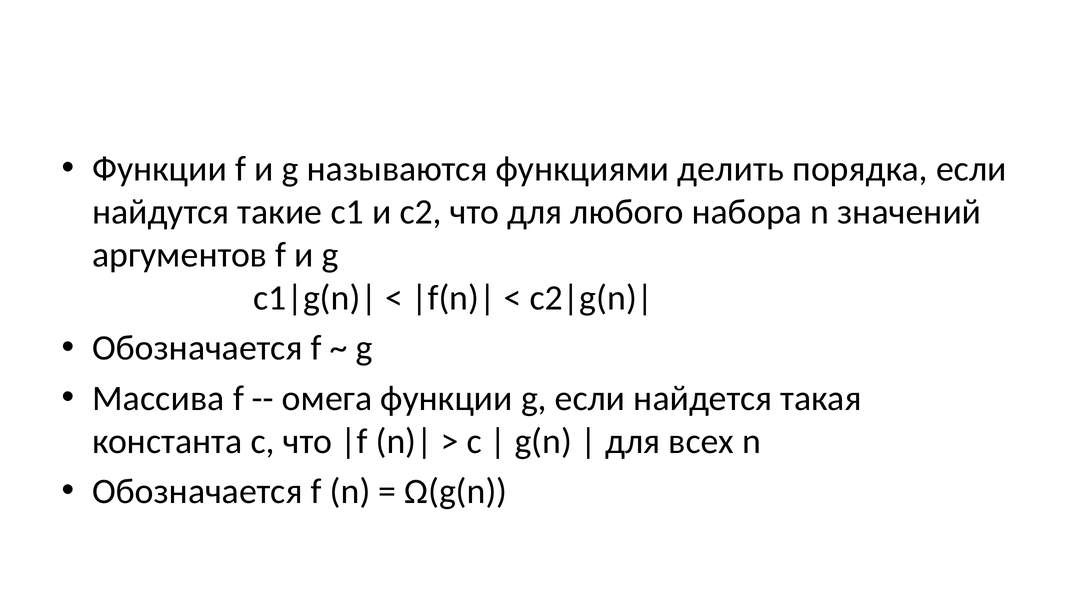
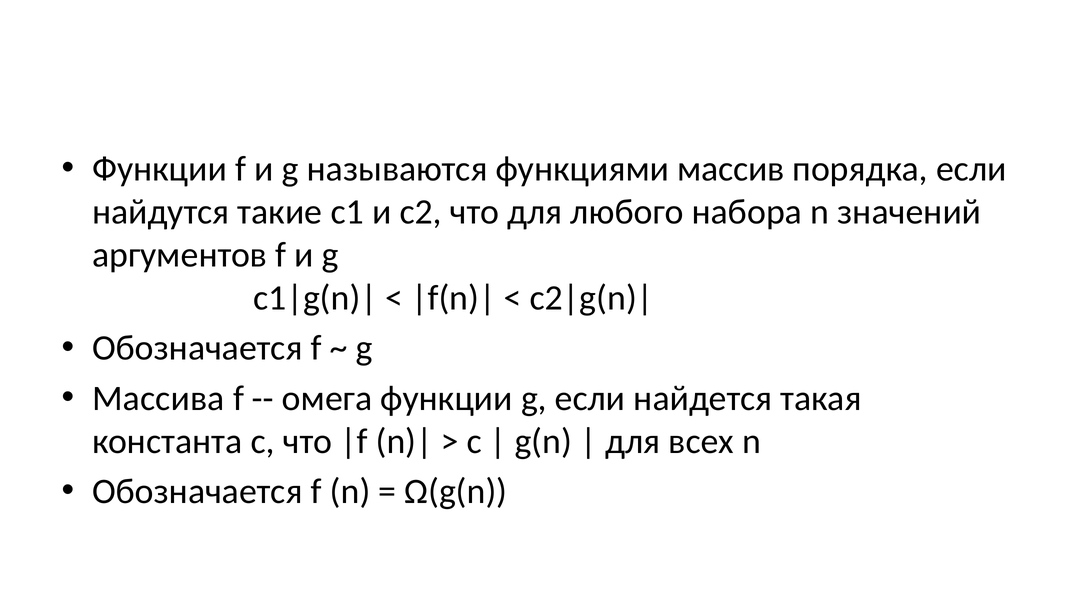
делить: делить -> массив (731, 169)
